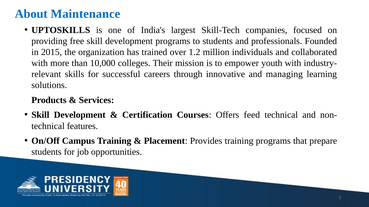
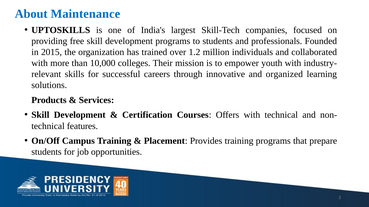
managing: managing -> organized (284, 74)
Offers feed: feed -> with (252, 115)
